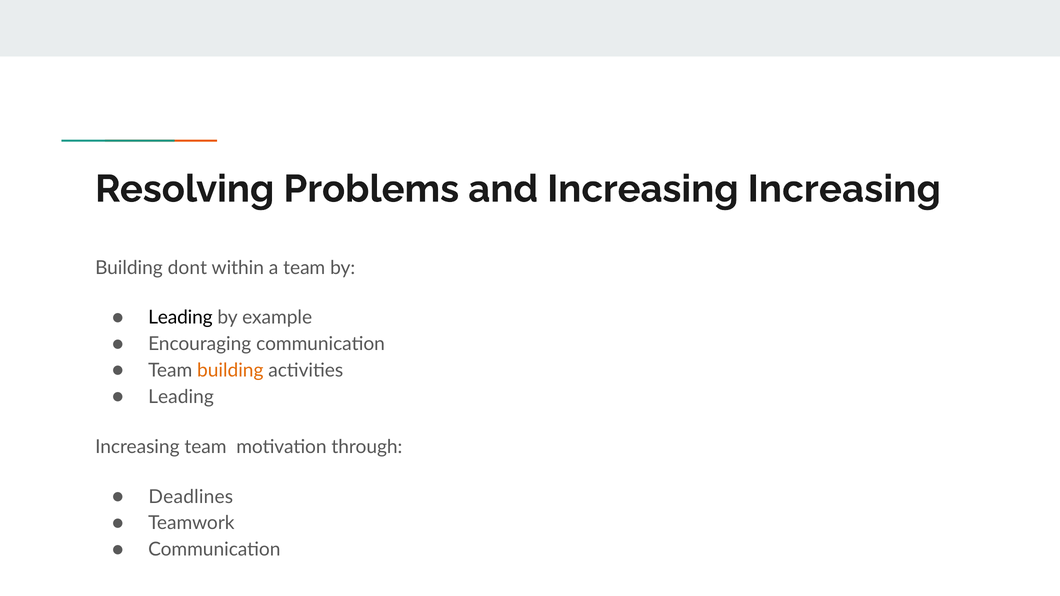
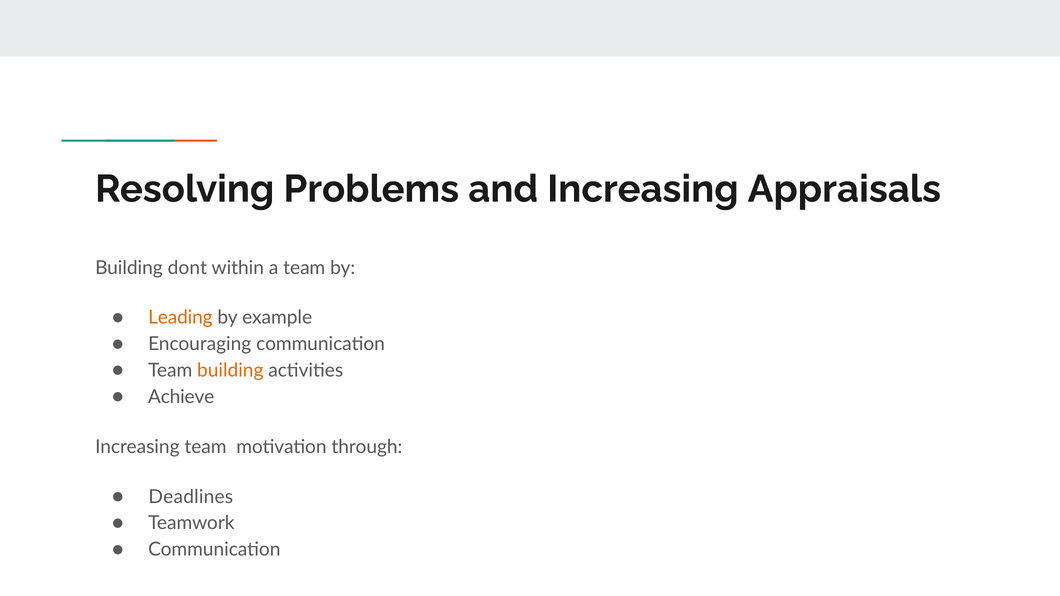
Increasing Increasing: Increasing -> Appraisals (844, 189)
Leading colour: black -> orange (180, 318)
Leading: Leading -> Achieve (181, 397)
